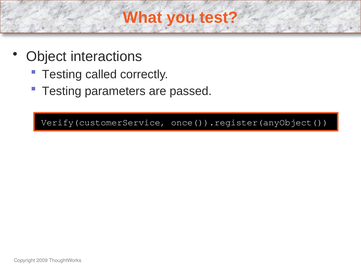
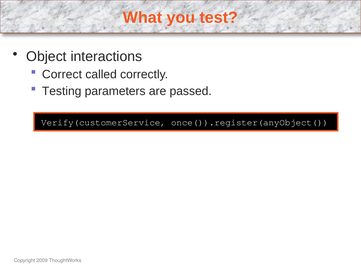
Testing: Testing -> Correct (62, 74)
